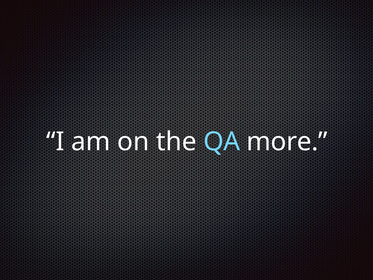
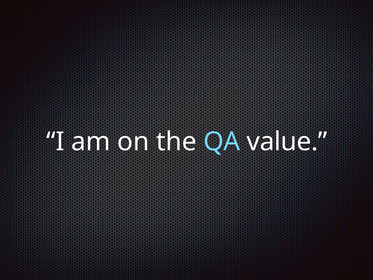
more: more -> value (287, 142)
